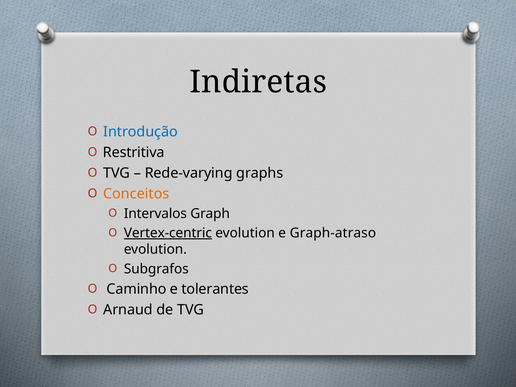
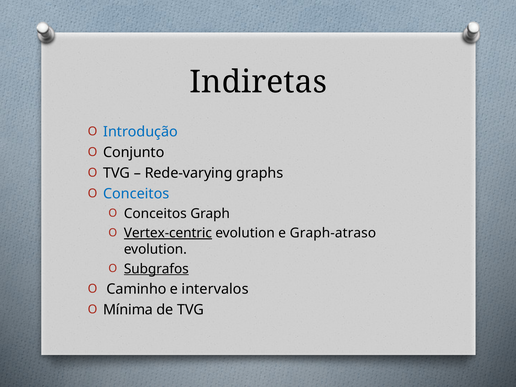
Restritiva: Restritiva -> Conjunto (134, 152)
Conceitos colour: orange -> blue (136, 194)
Intervalos: Intervalos -> Conceitos (155, 214)
Subgrafos underline: none -> present (156, 269)
tolerantes: tolerantes -> intervalos (215, 289)
Arnaud: Arnaud -> Mínima (128, 310)
